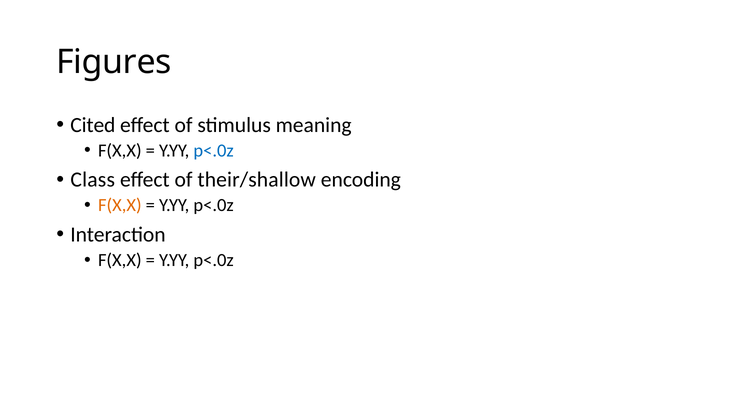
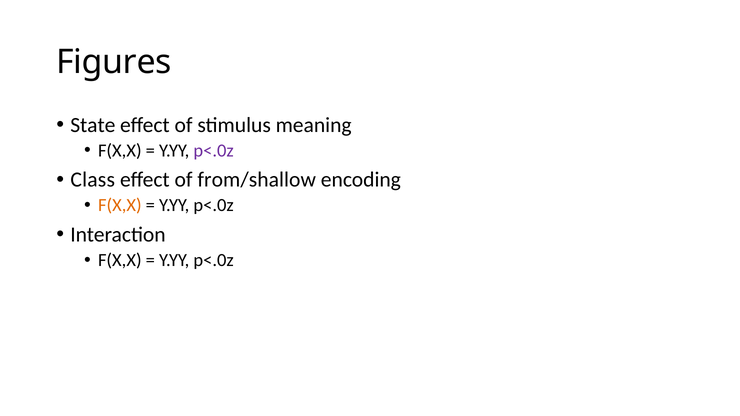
Cited: Cited -> State (93, 125)
p<.0z colour: blue -> purple (214, 151)
their/shallow: their/shallow -> from/shallow (257, 180)
